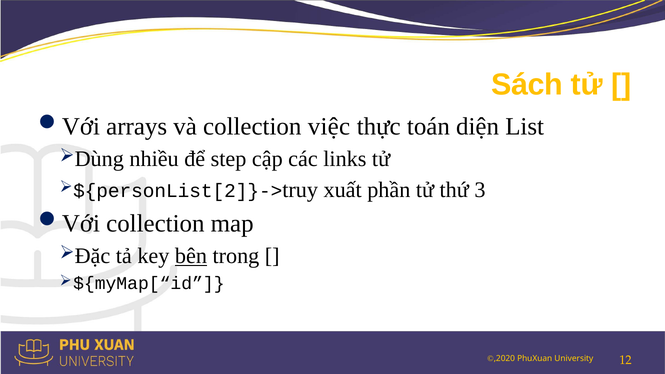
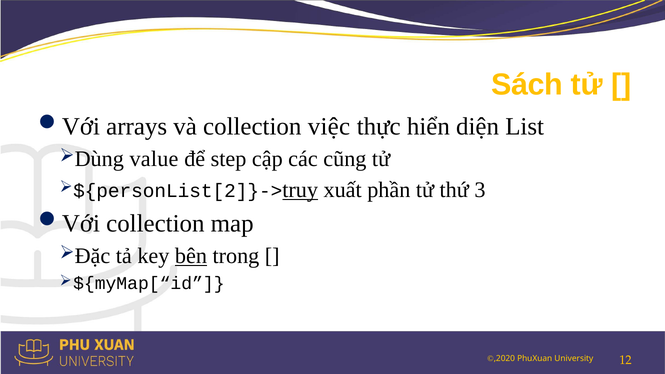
toán: toán -> hiển (428, 127)
nhiều: nhiều -> value (154, 159)
links: links -> cũng (345, 159)
truy underline: none -> present (300, 190)
